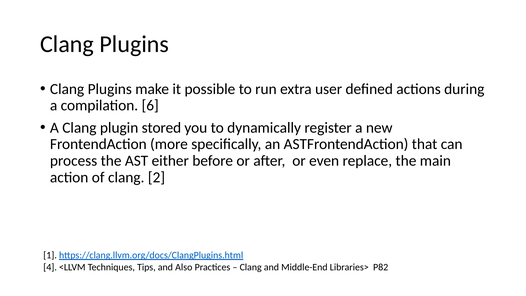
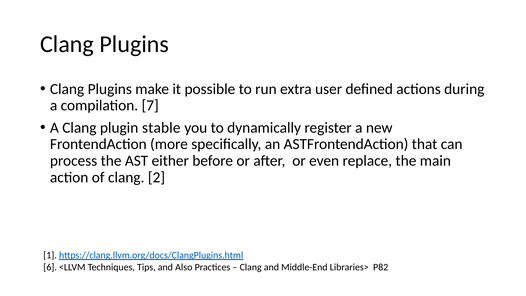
6: 6 -> 7 (150, 106)
stored: stored -> stable (161, 128)
4: 4 -> 6 (50, 267)
